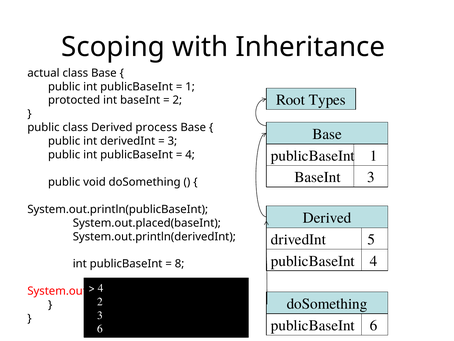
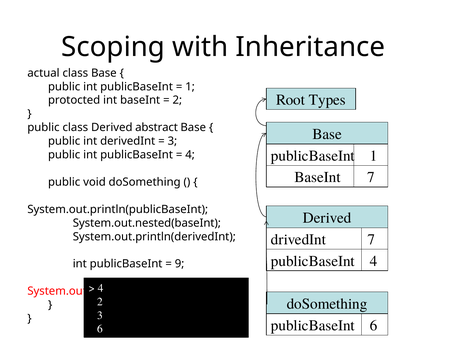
process: process -> abstract (157, 127)
BaseInt 3: 3 -> 7 (371, 177)
System.out.placed(baseInt: System.out.placed(baseInt -> System.out.nested(baseInt (147, 223)
drivedInt 5: 5 -> 7 (371, 239)
8: 8 -> 9 (180, 264)
